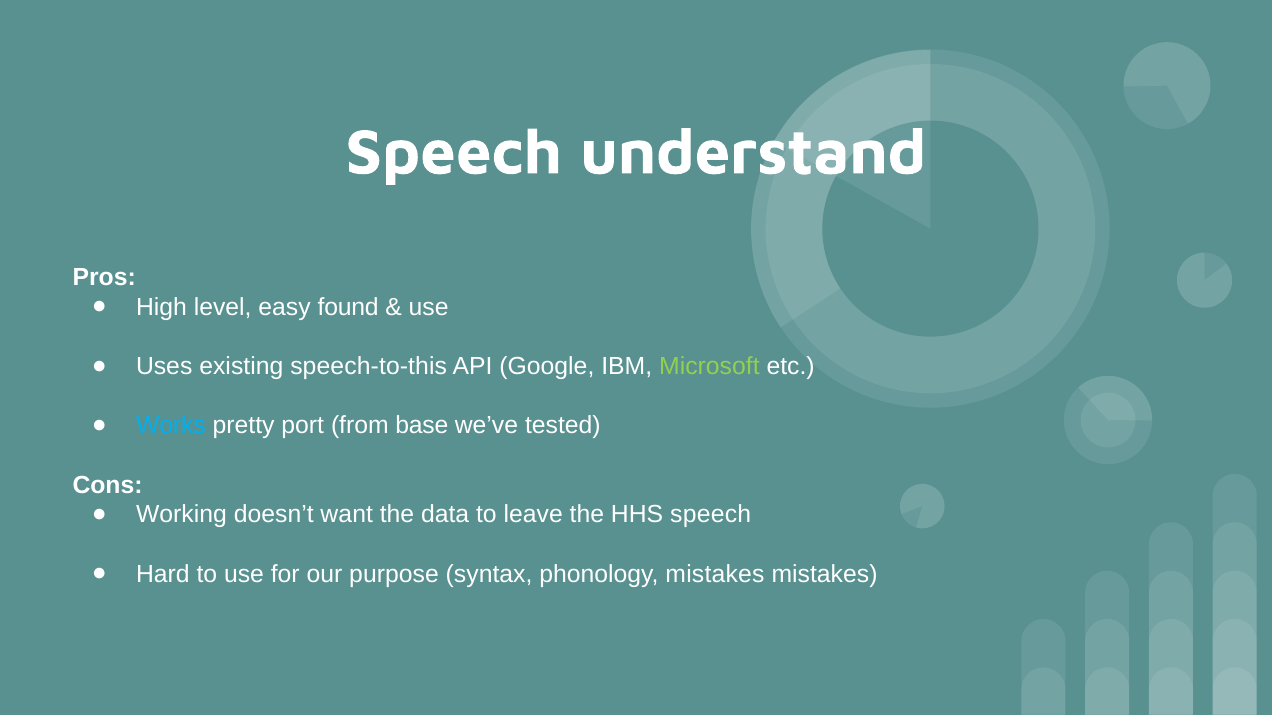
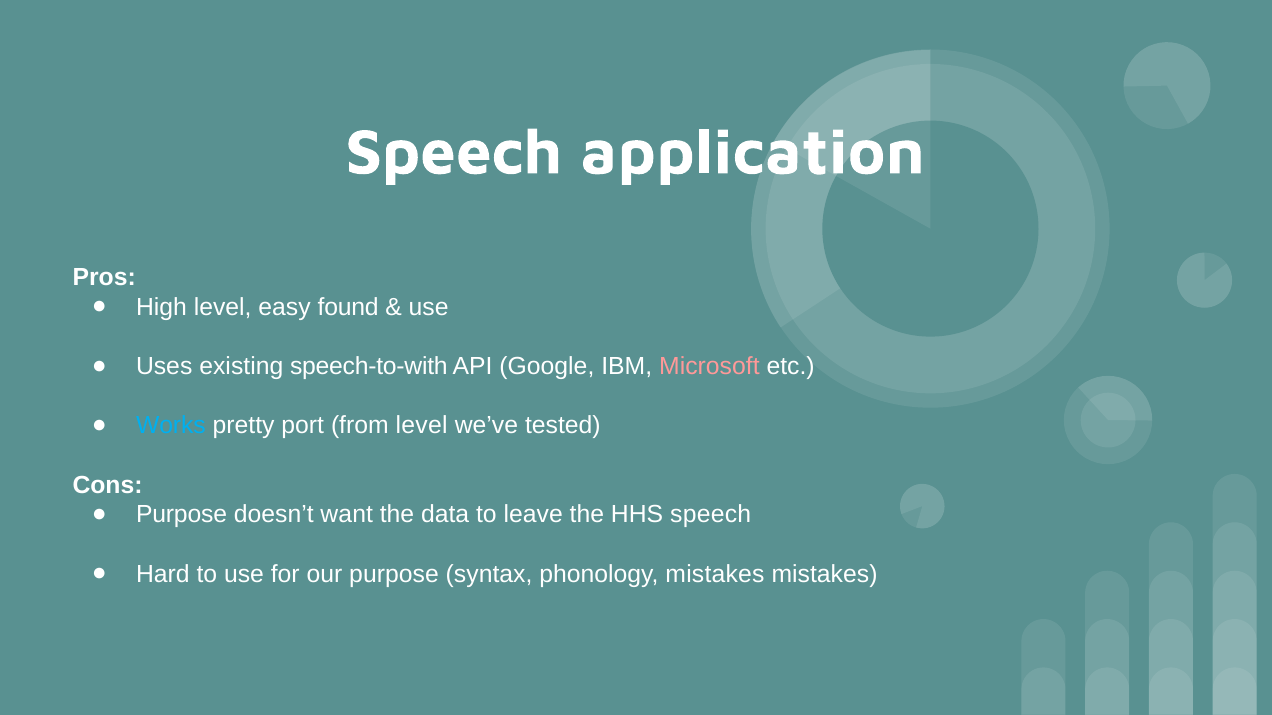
understand: understand -> application (753, 153)
speech-to-this: speech-to-this -> speech-to-with (369, 367)
Microsoft colour: light green -> pink (709, 367)
from base: base -> level (422, 426)
Working: Working -> Purpose (182, 515)
